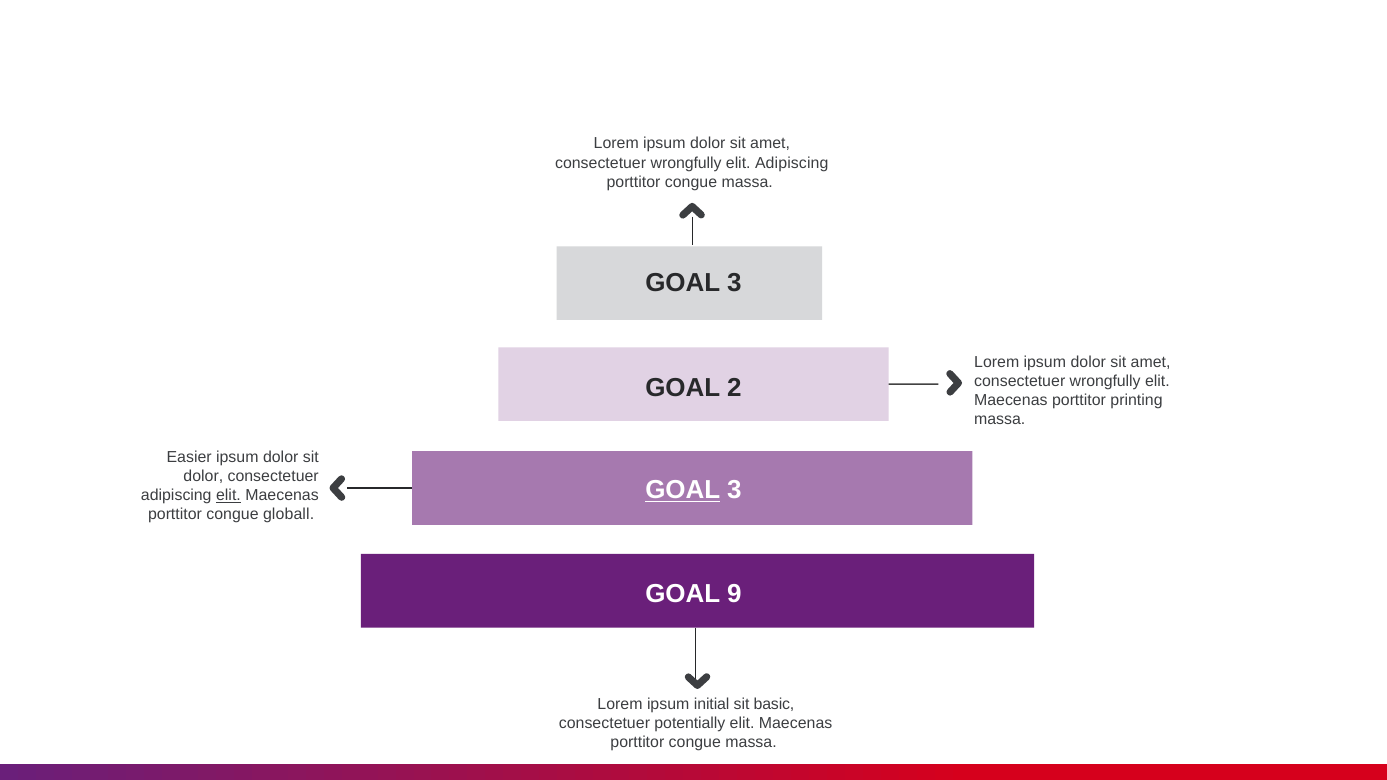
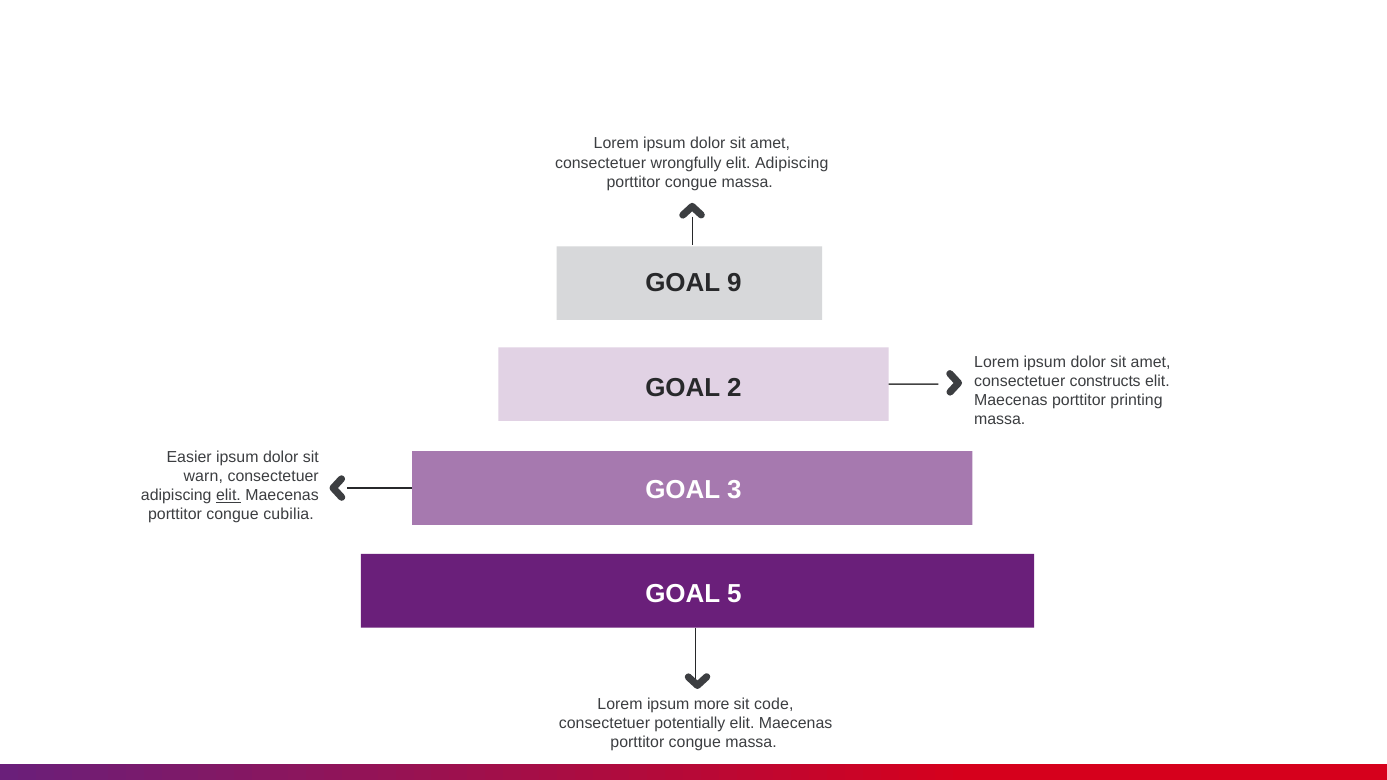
3: 3 -> 9 (734, 283)
wrongfully: wrongfully -> constructs (1105, 381)
dolor: dolor -> warn (203, 476)
GOAL underline: present -> none (683, 490)
globall: globall -> cubilia (289, 515)
9: 9 -> 5 (734, 594)
initial: initial -> more (712, 704)
basic: basic -> code (774, 704)
